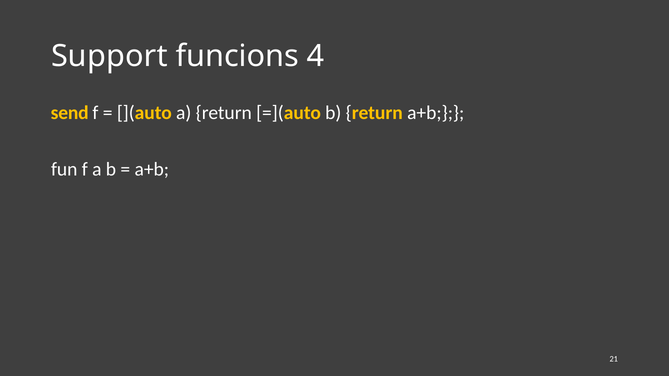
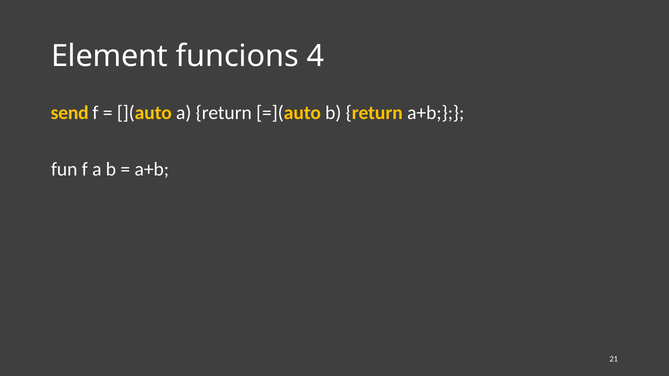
Support: Support -> Element (110, 56)
